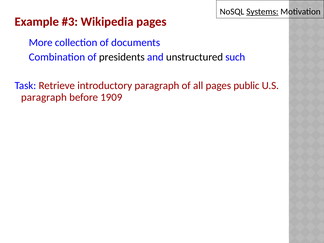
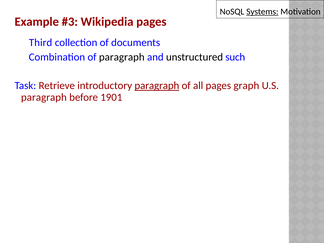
More: More -> Third (41, 43)
of presidents: presidents -> paragraph (122, 57)
paragraph underline: none -> present (157, 86)
public: public -> graph (246, 86)
1909: 1909 -> 1901 (111, 97)
